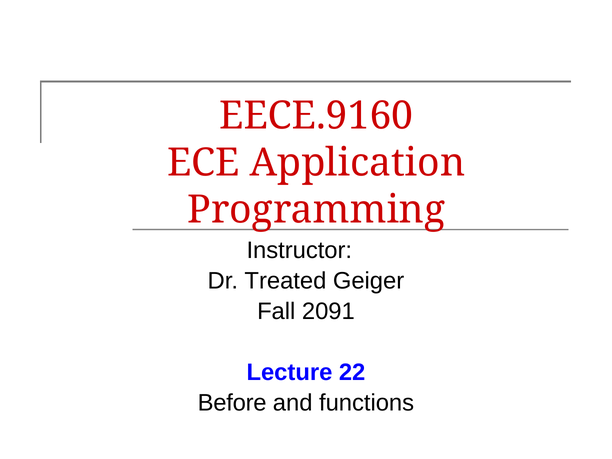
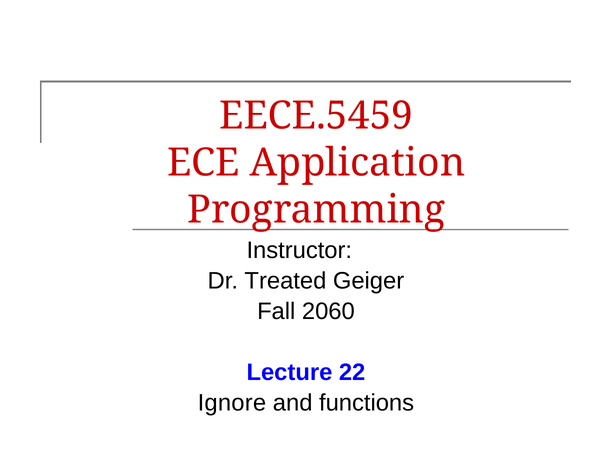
EECE.9160: EECE.9160 -> EECE.5459 (316, 116)
2091: 2091 -> 2060 (328, 311)
Before: Before -> Ignore (232, 403)
